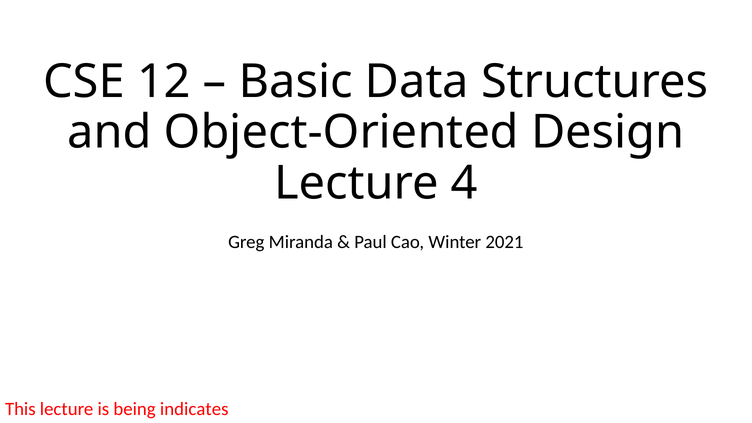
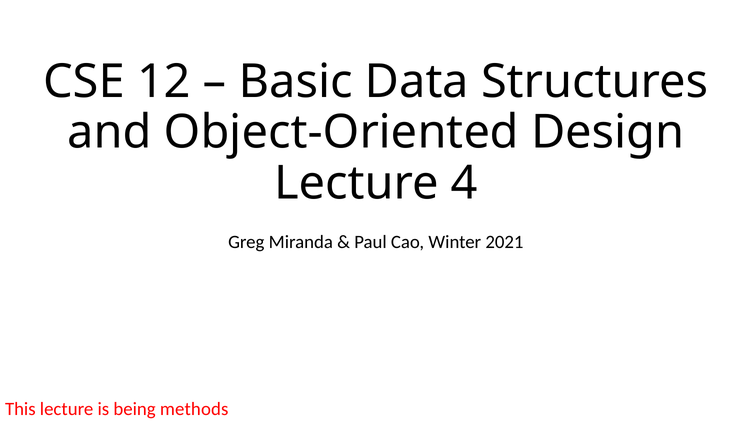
indicates: indicates -> methods (194, 409)
